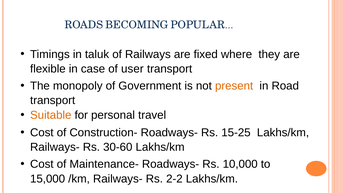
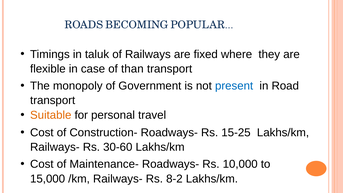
user: user -> than (132, 69)
present colour: orange -> blue (234, 86)
2-2: 2-2 -> 8-2 (174, 179)
